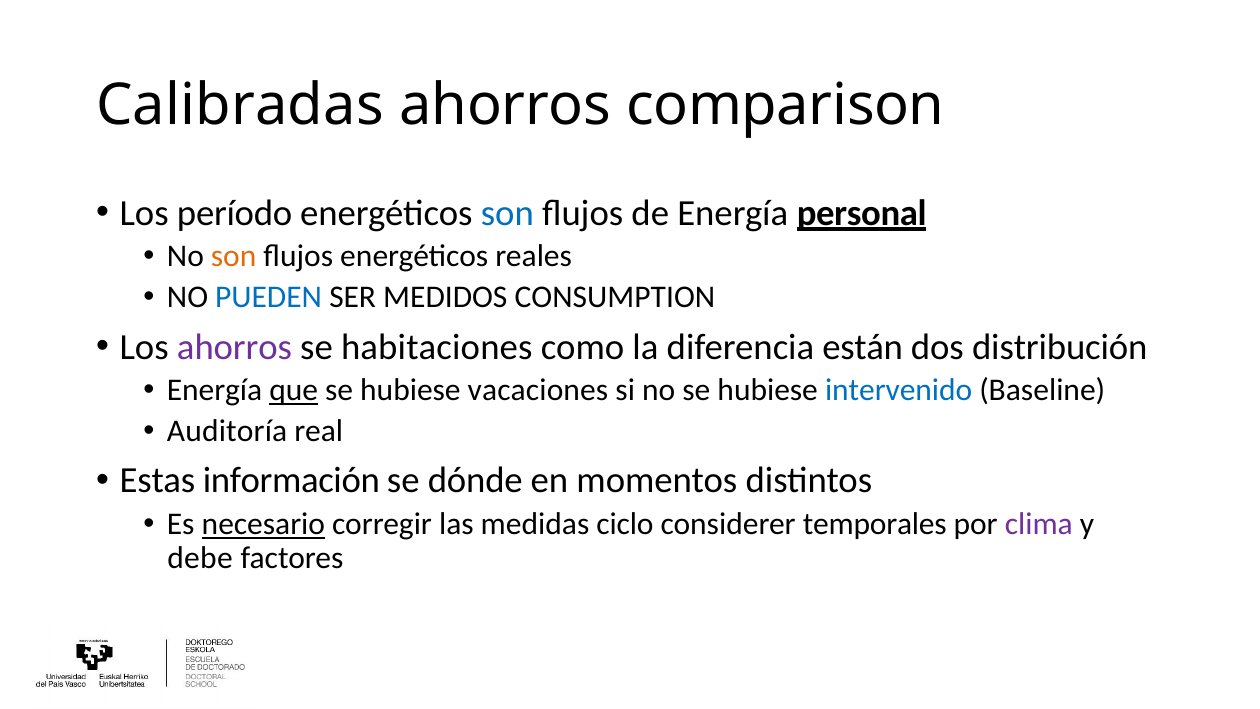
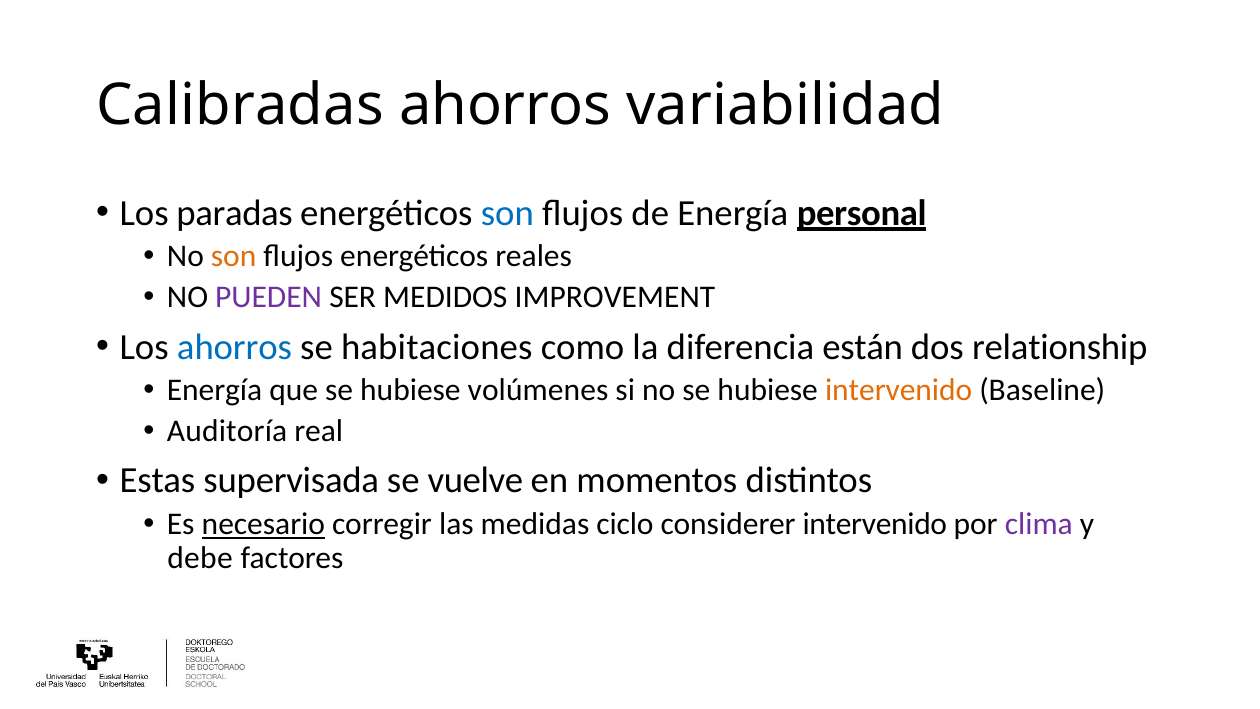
comparison: comparison -> variabilidad (785, 106)
período: período -> paradas (235, 213)
PUEDEN colour: blue -> purple (269, 297)
CONSUMPTION: CONSUMPTION -> IMPROVEMENT (615, 297)
ahorros colour: purple -> blue (235, 347)
distribución: distribución -> relationship (1060, 347)
que underline: present -> none (294, 390)
vacaciones: vacaciones -> volúmenes (538, 390)
intervenido colour: blue -> orange (899, 390)
información: información -> supervisada (291, 481)
dónde: dónde -> vuelve (475, 481)
considerer temporales: temporales -> intervenido (875, 524)
